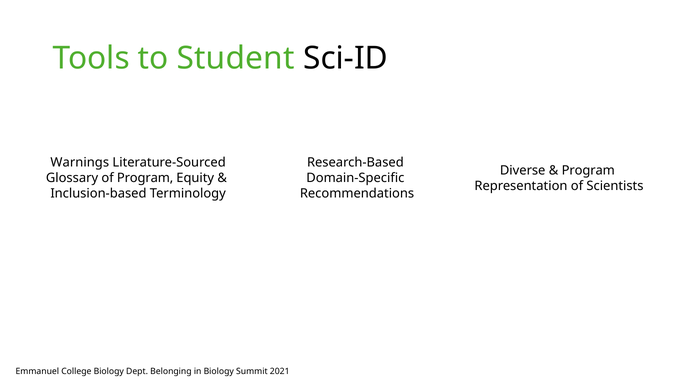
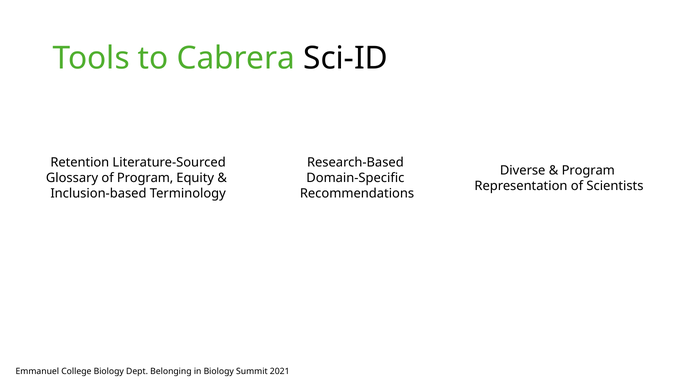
Student: Student -> Cabrera (236, 58)
Warnings: Warnings -> Retention (80, 162)
